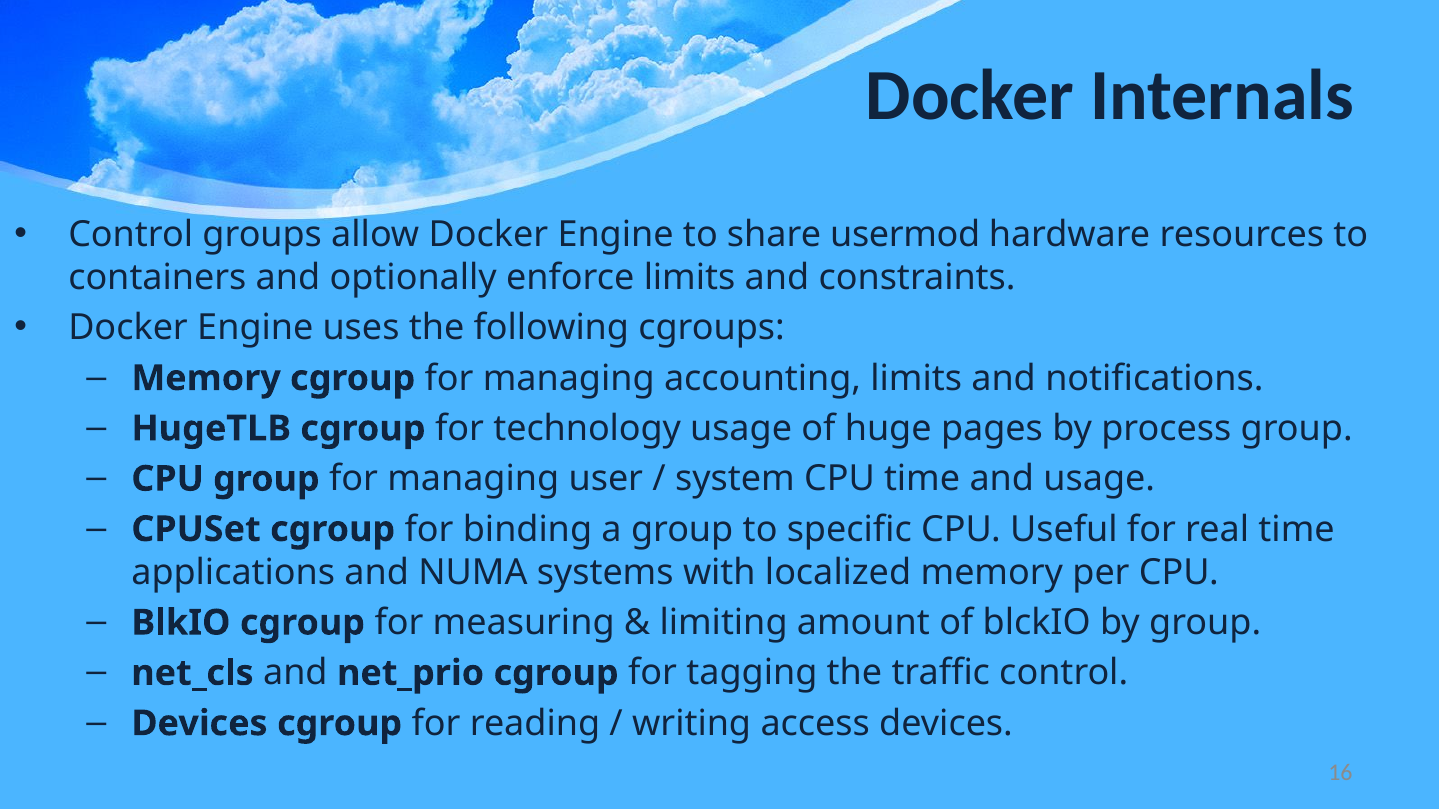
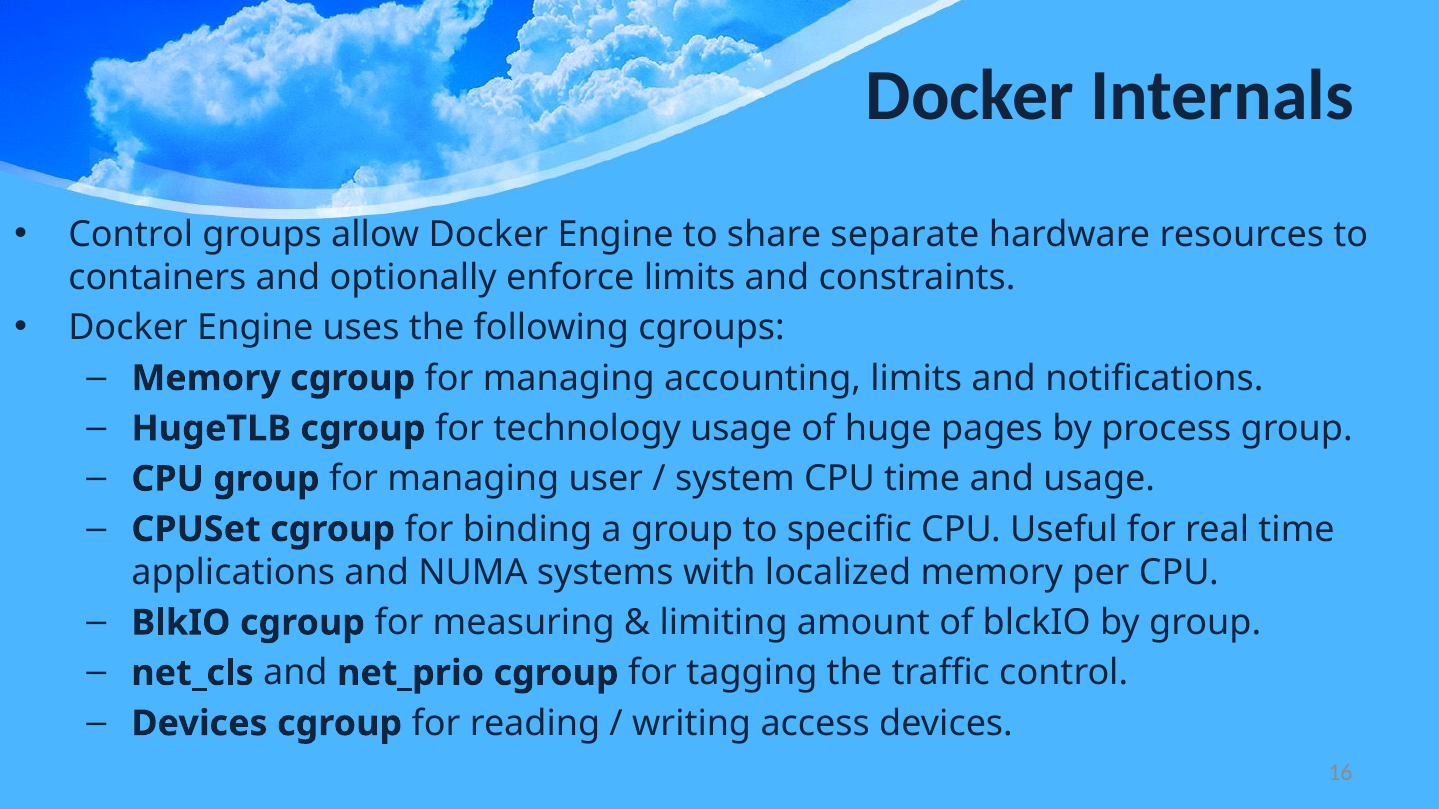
usermod: usermod -> separate (905, 235)
